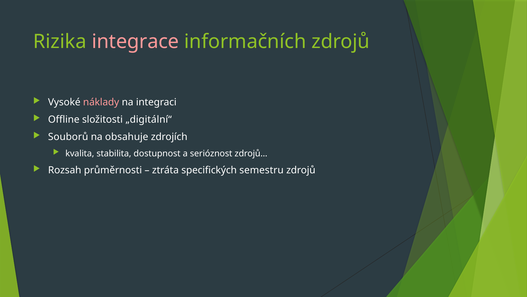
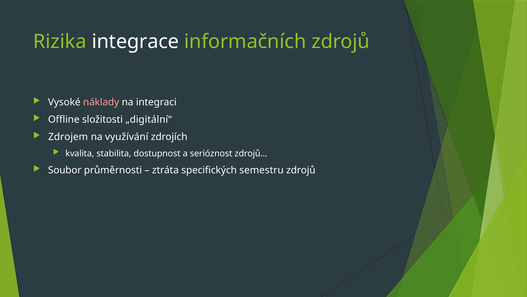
integrace colour: pink -> white (135, 42)
Souborů: Souborů -> Zdrojem (68, 137)
obsahuje: obsahuje -> využívání (127, 137)
Rozsah: Rozsah -> Soubor (65, 170)
